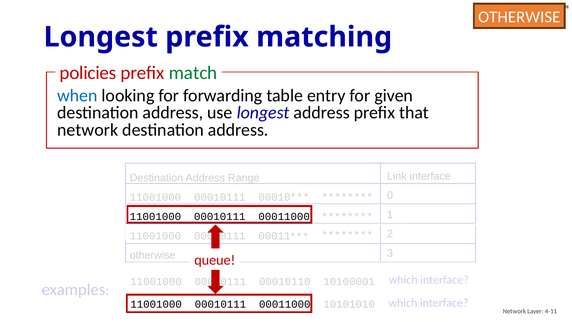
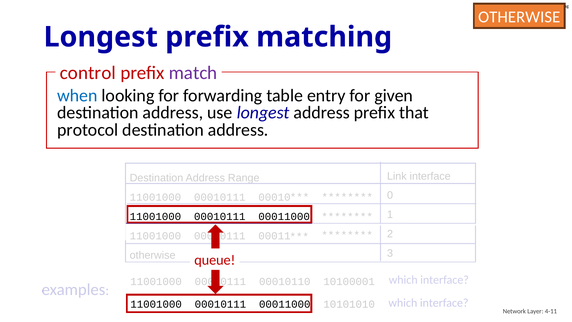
policies: policies -> control (88, 73)
match colour: green -> purple (193, 73)
network: network -> protocol (88, 130)
